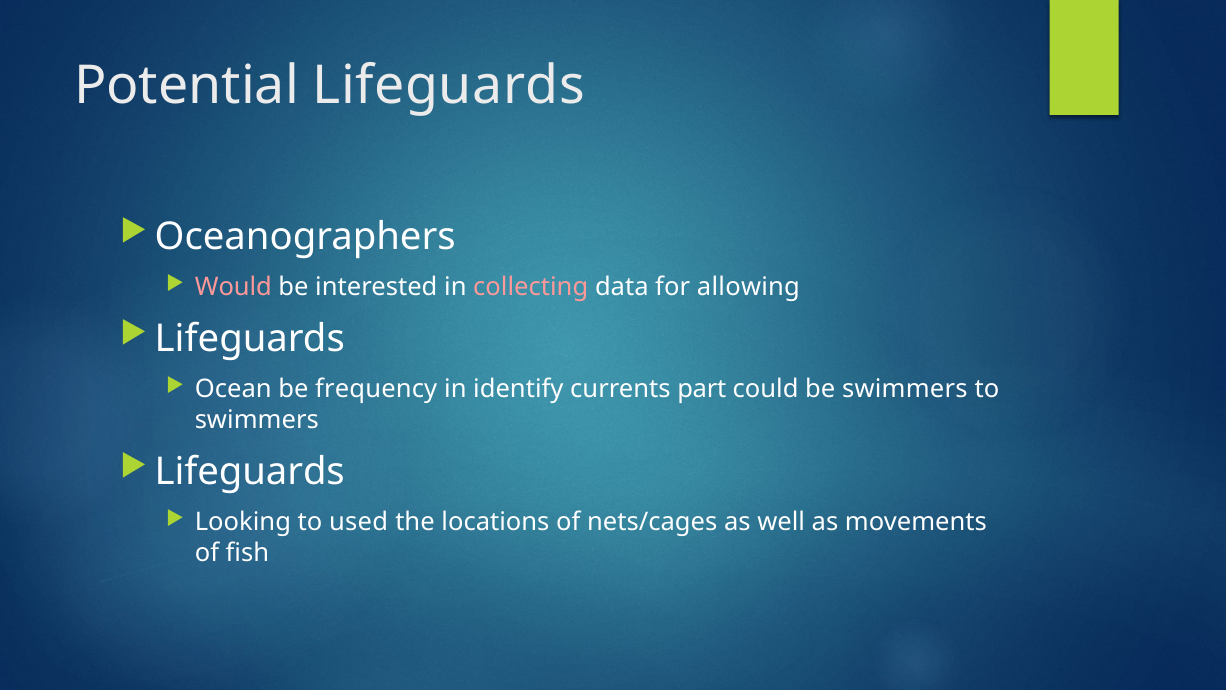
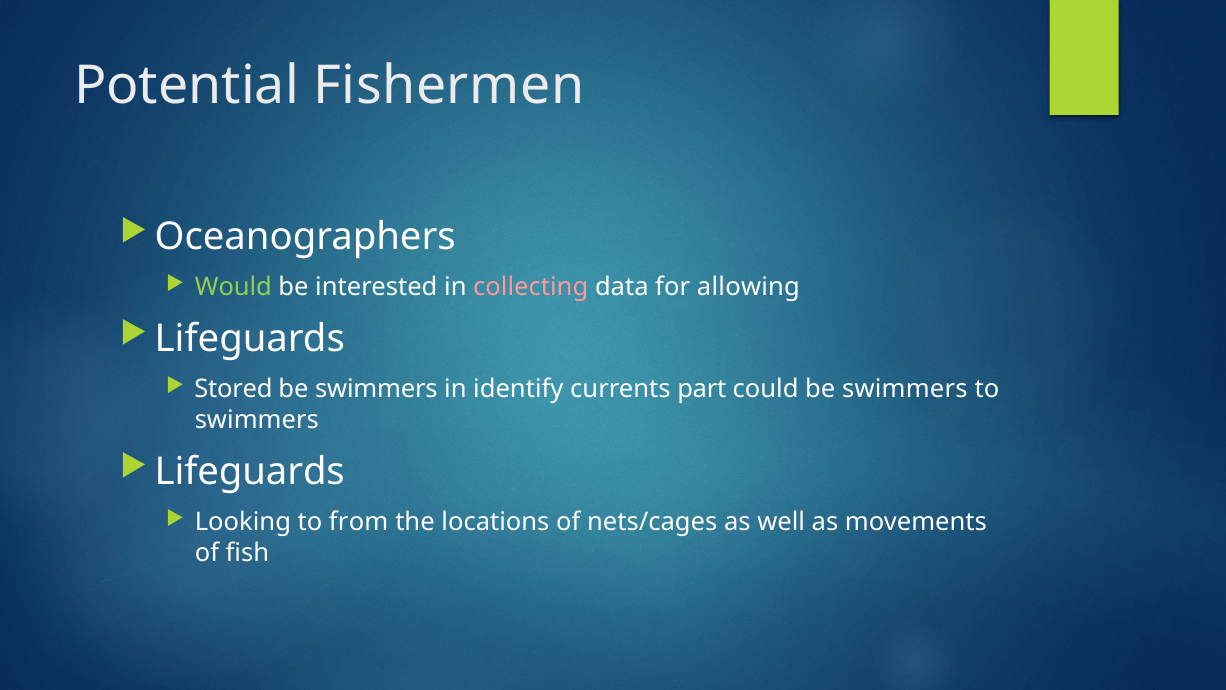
Potential Lifeguards: Lifeguards -> Fishermen (449, 86)
Would colour: pink -> light green (233, 287)
Ocean: Ocean -> Stored (233, 389)
frequency: frequency -> swimmers (376, 389)
used: used -> from (359, 522)
